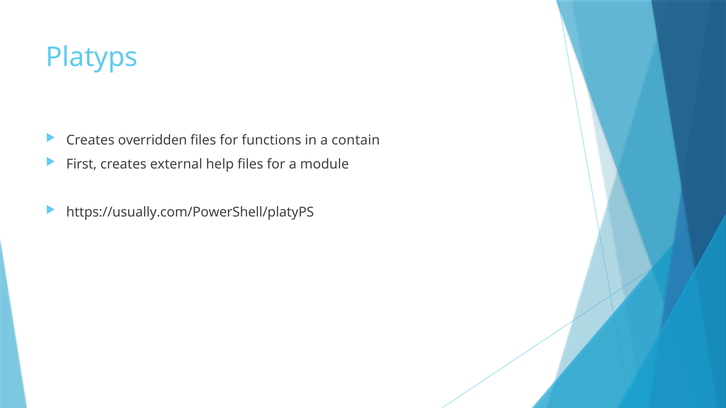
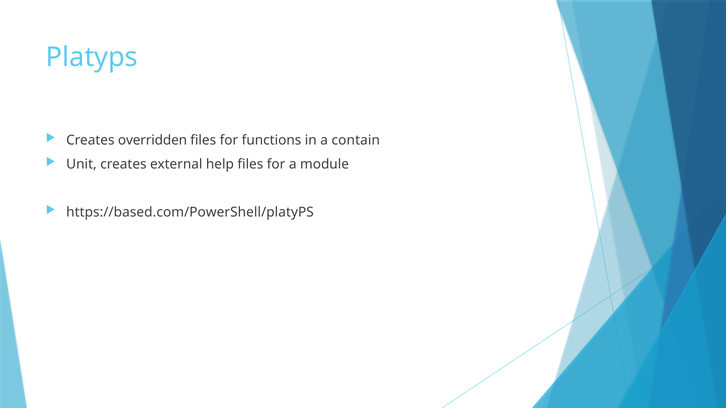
First: First -> Unit (81, 164)
https://usually.com/PowerShell/platyPS: https://usually.com/PowerShell/platyPS -> https://based.com/PowerShell/platyPS (190, 212)
